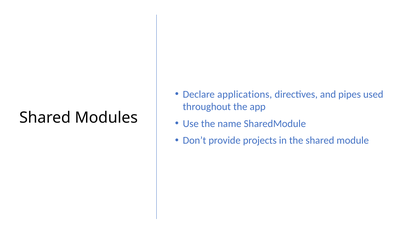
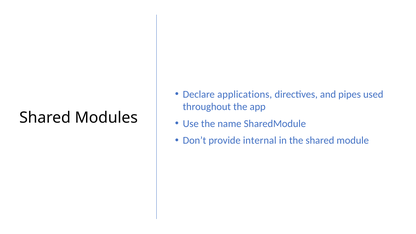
projects: projects -> internal (260, 141)
